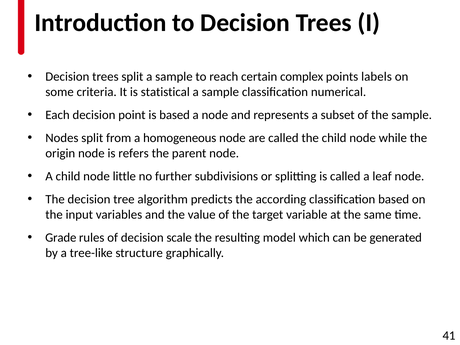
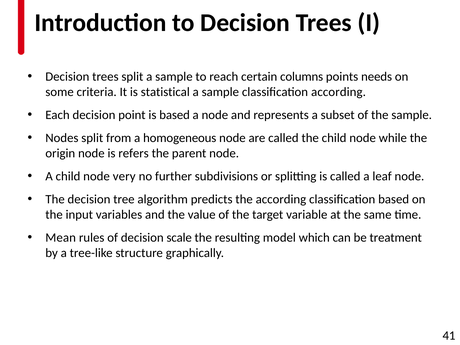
complex: complex -> columns (302, 77)
labels: labels -> needs (377, 77)
classification numerical: numerical -> according (339, 92)
little: little -> very (124, 176)
Grade: Grade -> Mean (61, 238)
generated: generated -> treatment (396, 238)
